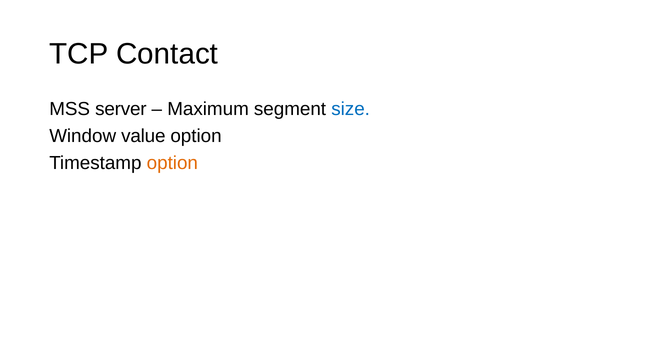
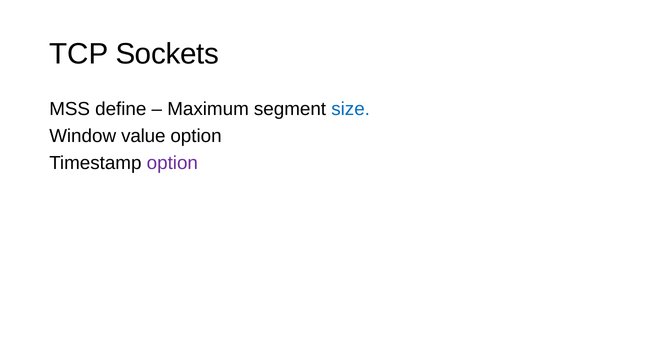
Contact: Contact -> Sockets (167, 54)
server: server -> deﬁne (121, 109)
option colour: orange -> purple (172, 163)
